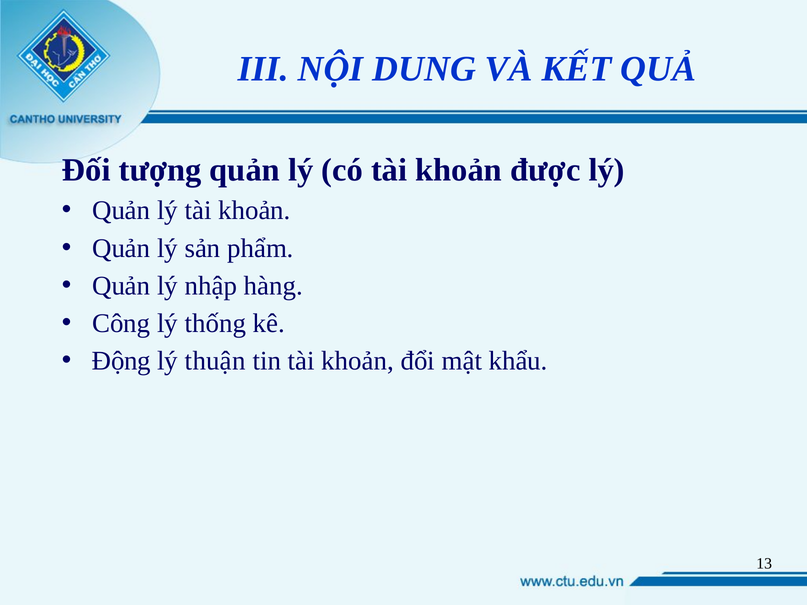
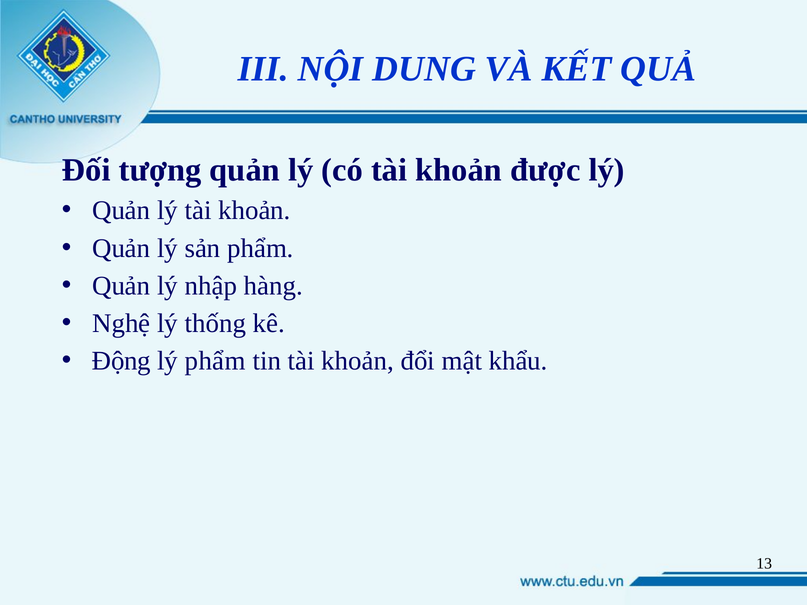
Công: Công -> Nghệ (121, 324)
lý thuận: thuận -> phẩm (215, 361)
